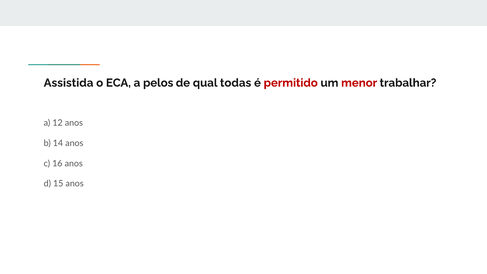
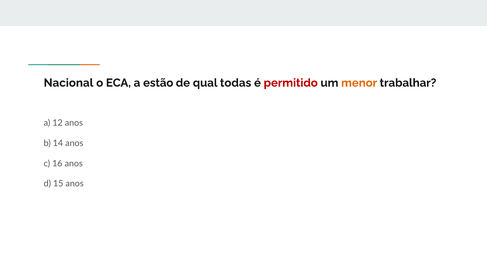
Assistida: Assistida -> Nacional (69, 83)
pelos: pelos -> estão (158, 83)
menor colour: red -> orange (359, 83)
